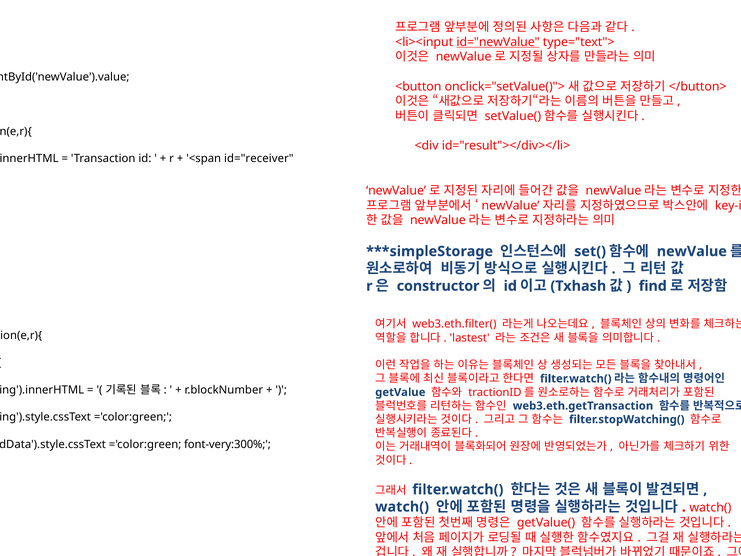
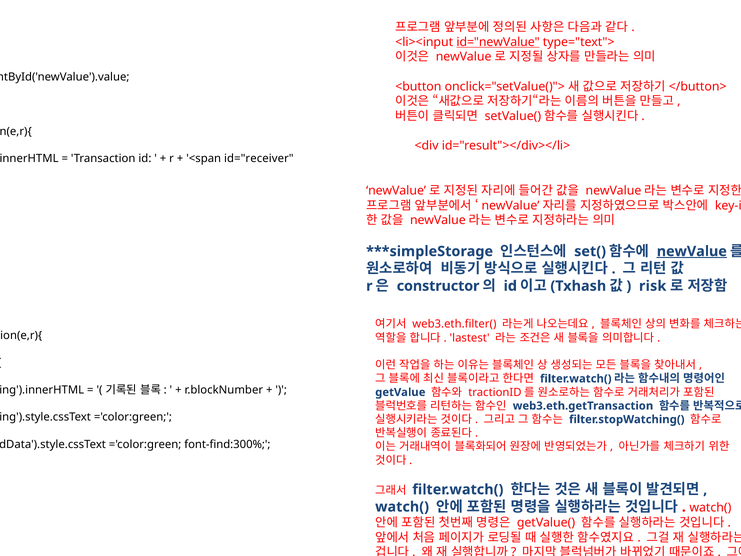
newValue underline: none -> present (692, 251)
find: find -> risk (653, 286)
font-very:300%: font-very:300% -> font-find:300% (227, 444)
